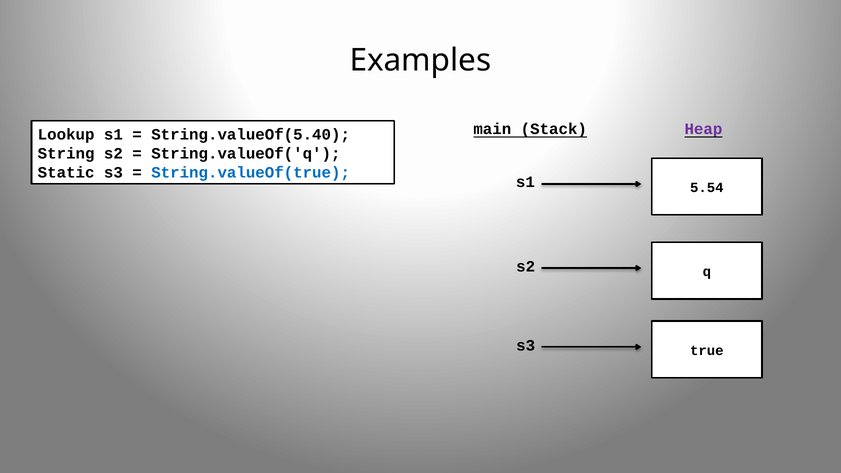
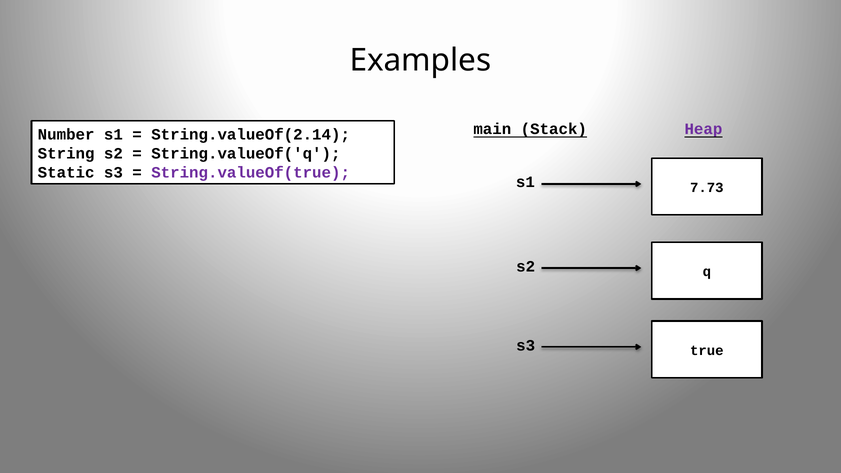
Lookup: Lookup -> Number (66, 135)
String.valueOf(5.40: String.valueOf(5.40 -> String.valueOf(2.14 (251, 135)
String.valueOf(true colour: blue -> purple (251, 172)
5.54: 5.54 -> 7.73 (707, 187)
